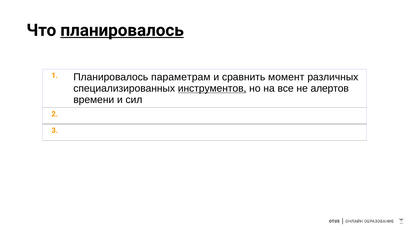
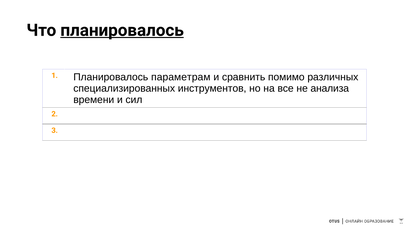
момент: момент -> помимо (286, 77)
инструментов underline: present -> none (212, 88)
алертов: алертов -> анализа (330, 88)
